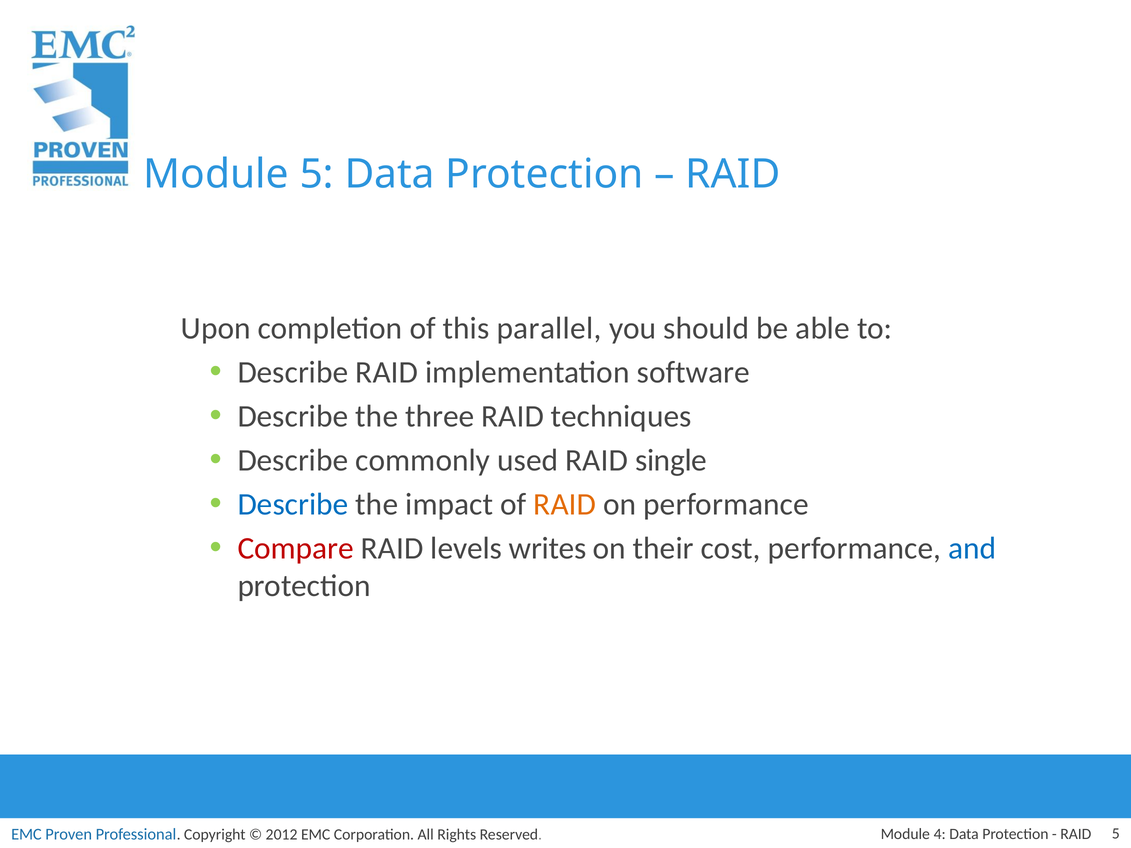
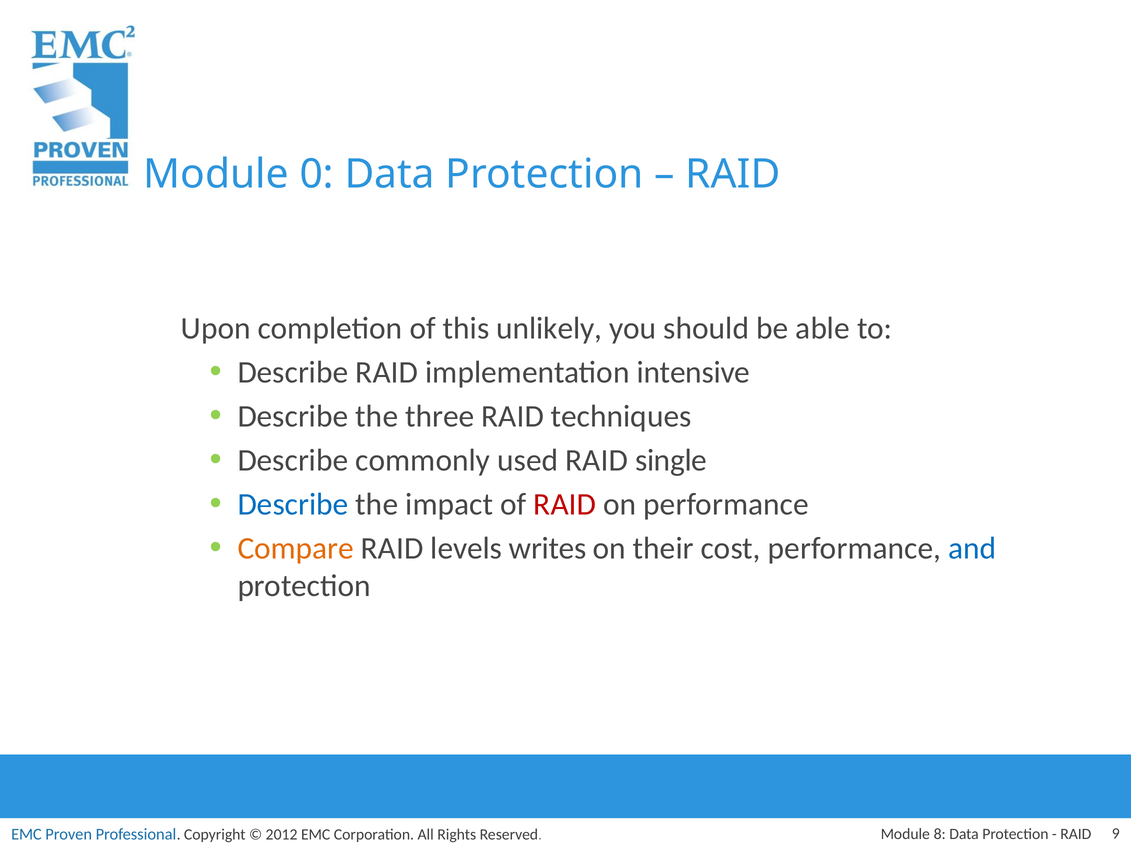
Module 5: 5 -> 0 (317, 174)
parallel: parallel -> unlikely (549, 328)
software: software -> intensive (693, 372)
RAID colour: orange -> red (565, 504)
Compare colour: red -> orange (296, 549)
4: 4 -> 8 (940, 834)
RAID 5: 5 -> 9 (1116, 834)
